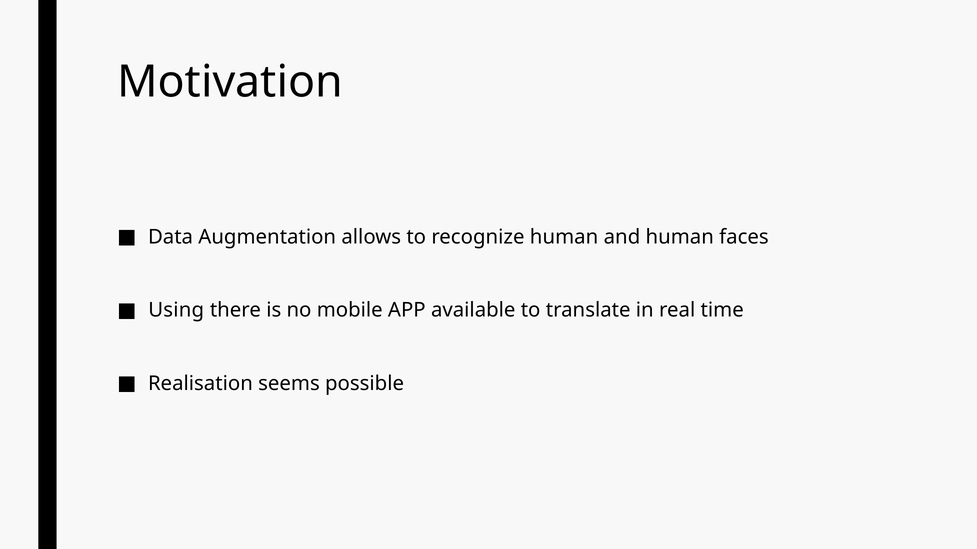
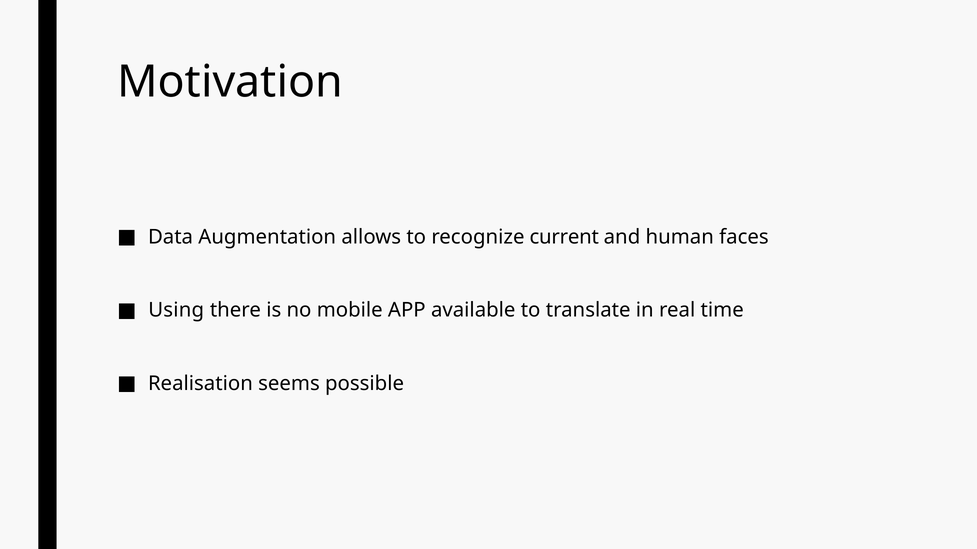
recognize human: human -> current (564, 237)
